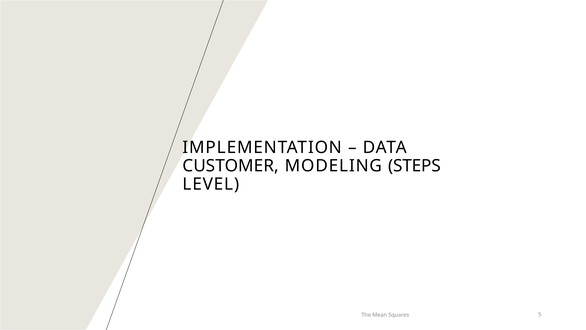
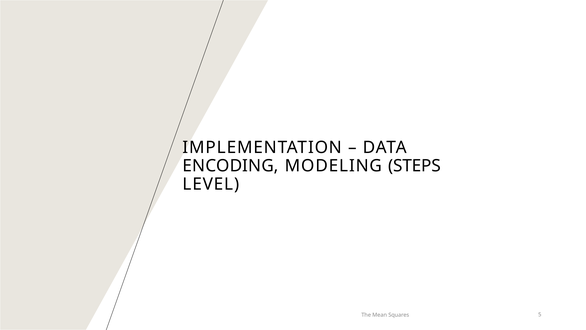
CUSTOMER: CUSTOMER -> ENCODING (231, 166)
